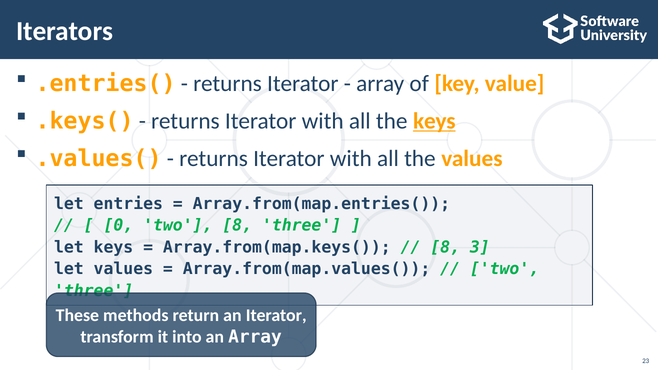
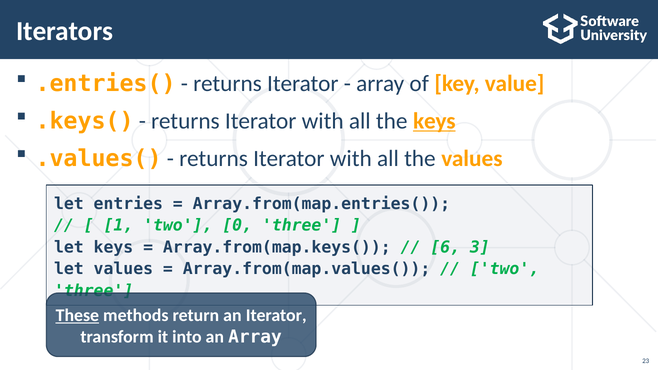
0: 0 -> 1 (118, 226)
two 8: 8 -> 0 (237, 226)
8: 8 -> 6 (445, 247)
These underline: none -> present (77, 315)
